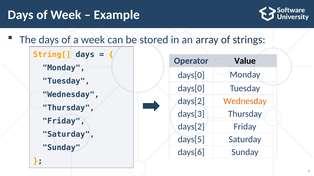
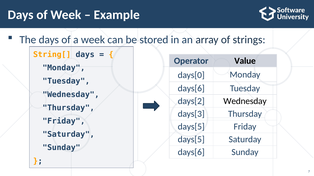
days[0: days[0 -> days[6 (191, 89)
Wednesday colour: orange -> black (245, 101)
days[2: days[2 -> days[5 (191, 127)
